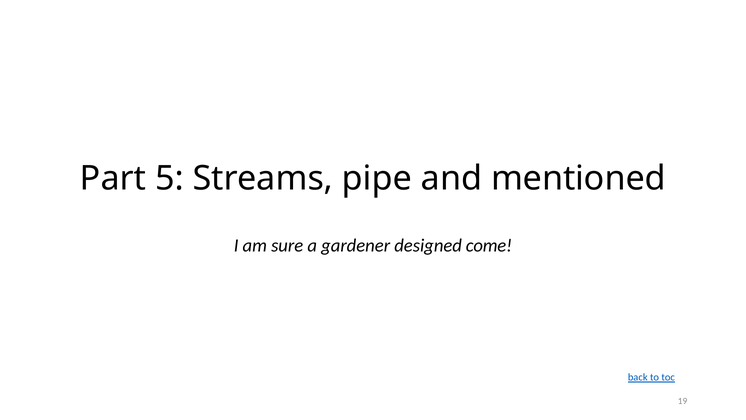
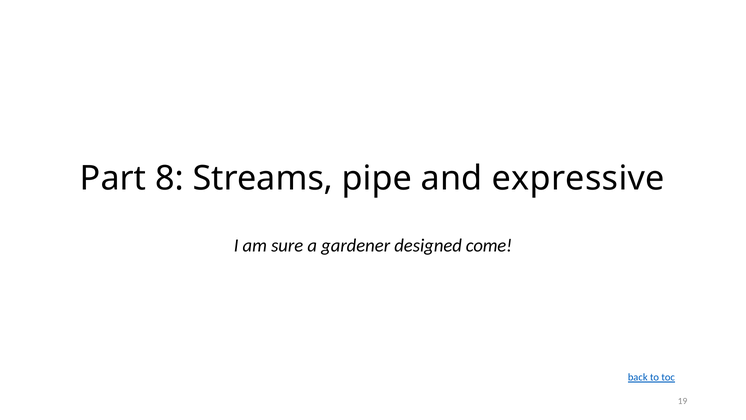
5: 5 -> 8 (169, 178)
mentioned: mentioned -> expressive (578, 178)
